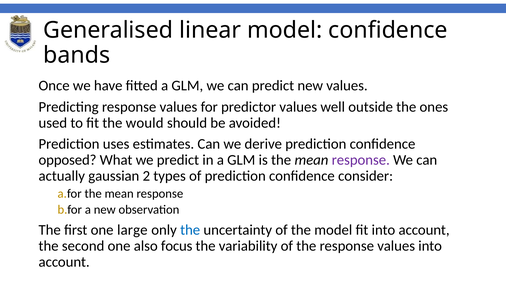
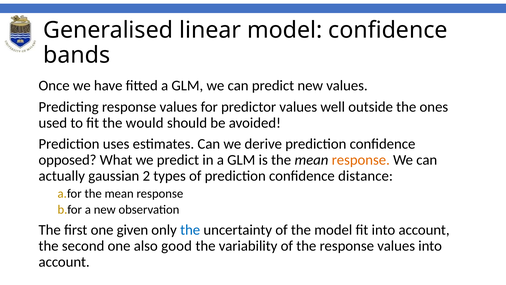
response colour: purple -> orange (361, 160)
consider: consider -> distance (366, 176)
large: large -> given (132, 230)
focus: focus -> good (177, 246)
